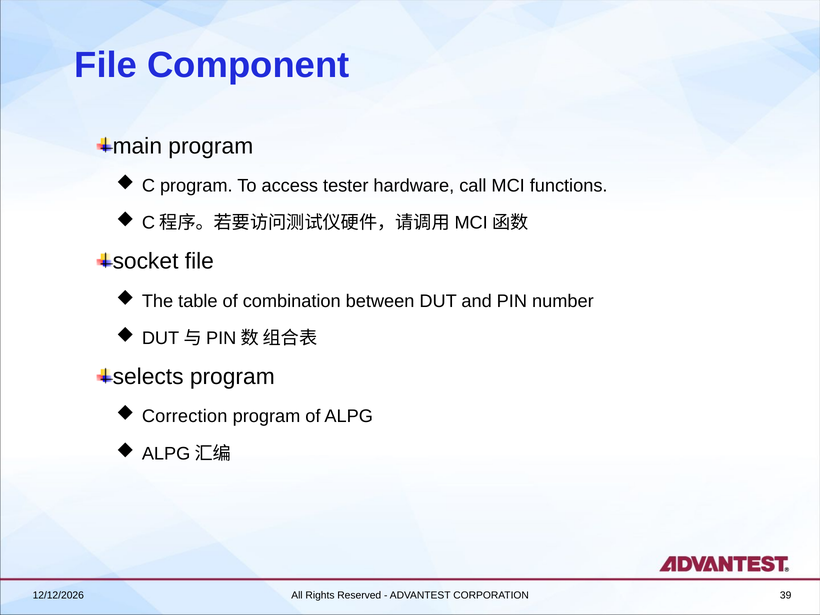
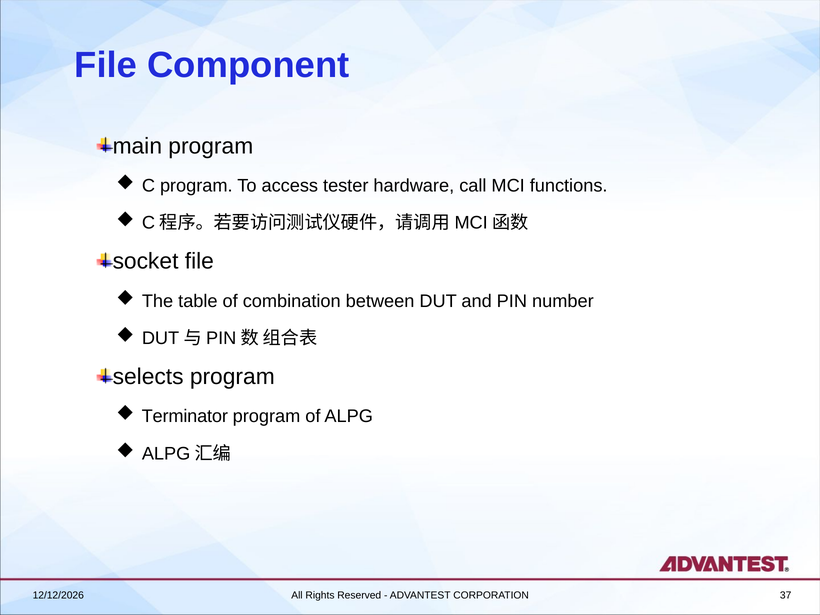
Correction: Correction -> Terminator (185, 416)
39: 39 -> 37 (786, 596)
